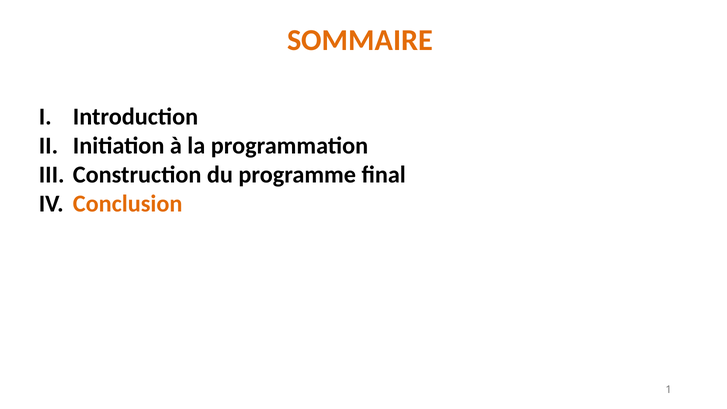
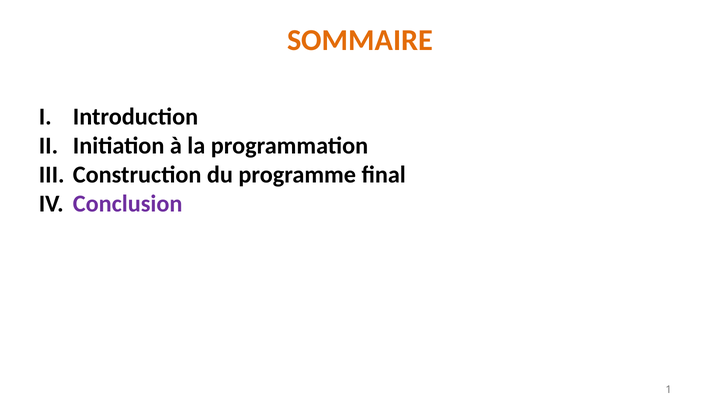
Conclusion colour: orange -> purple (128, 204)
